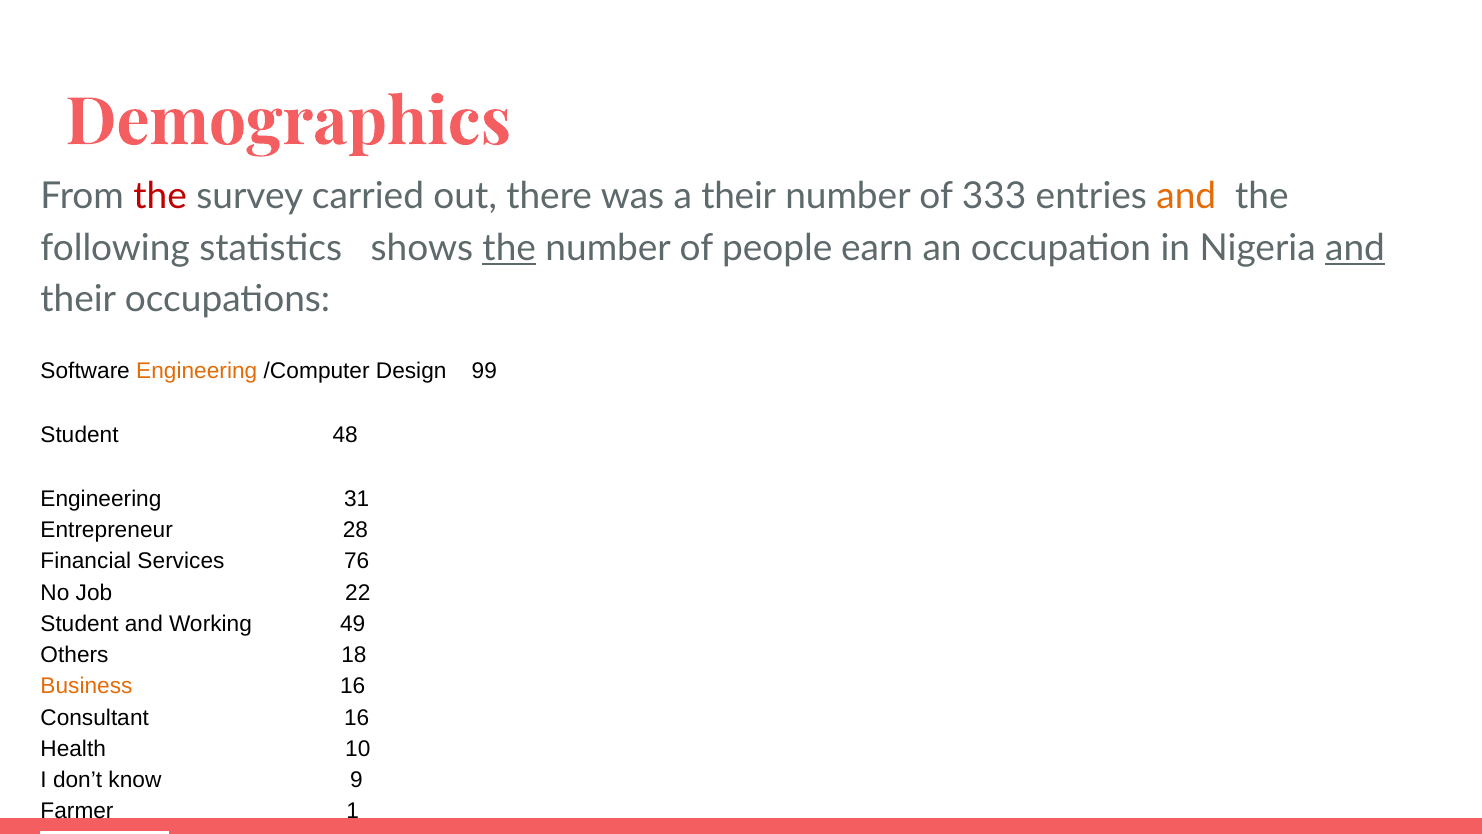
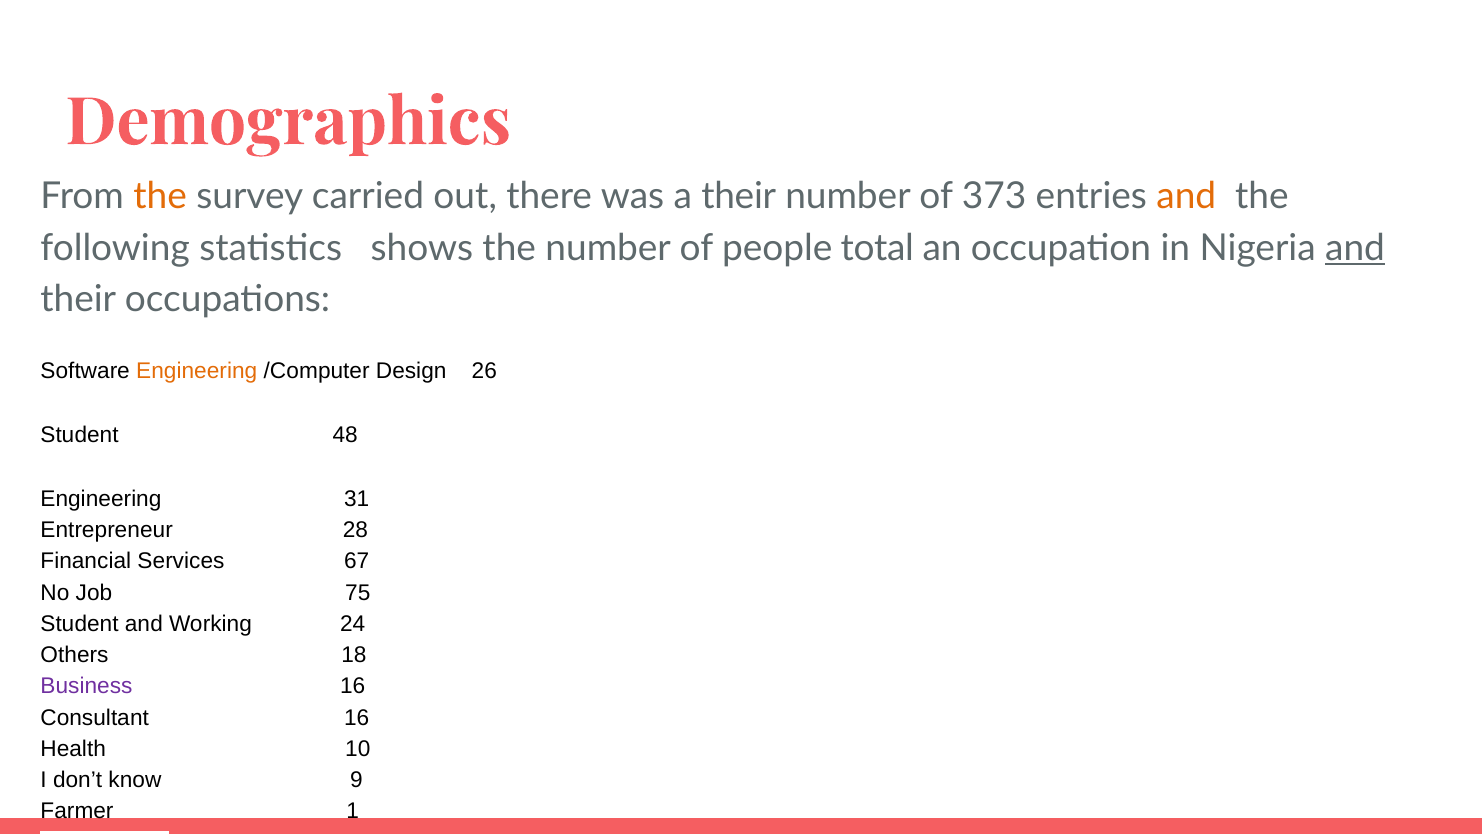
the colour: red -> orange (160, 197)
333: 333 -> 373 (994, 197)
the underline: present -> none (509, 248)
earn: earn -> total (877, 248)
99: 99 -> 26 (484, 371)
76: 76 -> 67 (357, 561)
22: 22 -> 75 (358, 593)
49: 49 -> 24 (353, 624)
Business colour: orange -> purple (86, 686)
